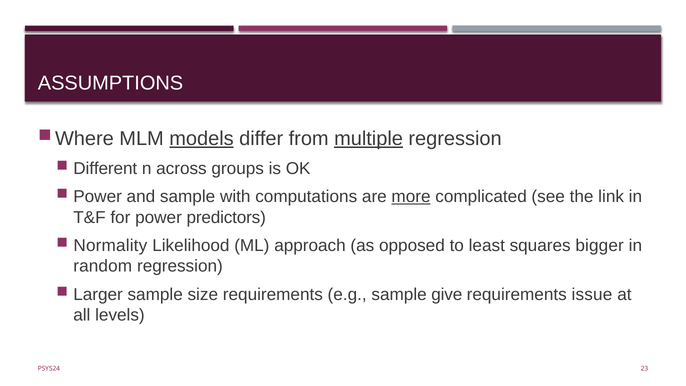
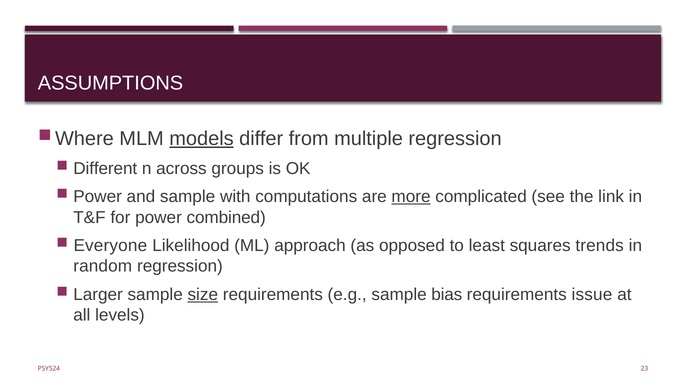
multiple underline: present -> none (369, 139)
predictors: predictors -> combined (226, 217)
Normality: Normality -> Everyone (110, 246)
bigger: bigger -> trends (600, 246)
size underline: none -> present (203, 294)
give: give -> bias (447, 294)
